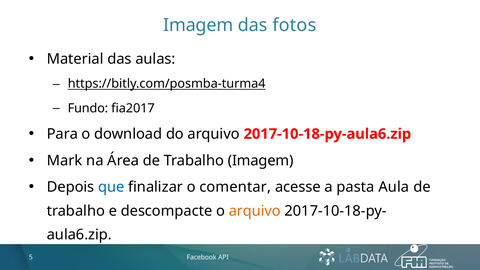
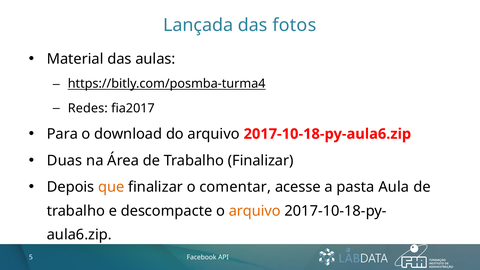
Imagem: Imagem -> Lançada (198, 25)
Fundo: Fundo -> Redes (88, 108)
Mark: Mark -> Duas (65, 161)
Trabalho Imagem: Imagem -> Finalizar (261, 161)
que colour: blue -> orange (111, 187)
